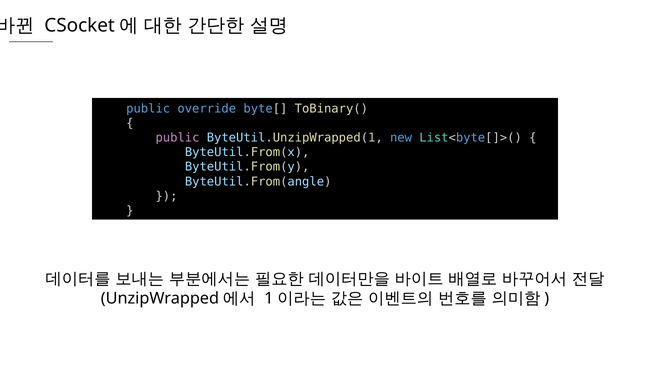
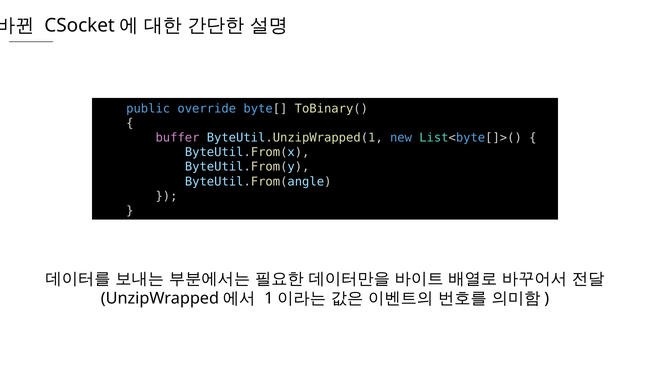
public: public -> buffer (178, 138)
